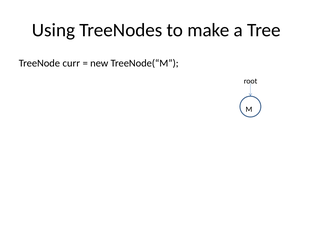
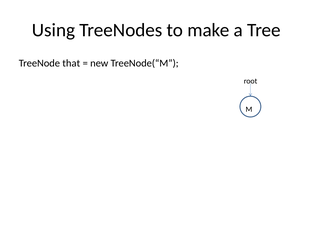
curr: curr -> that (71, 63)
